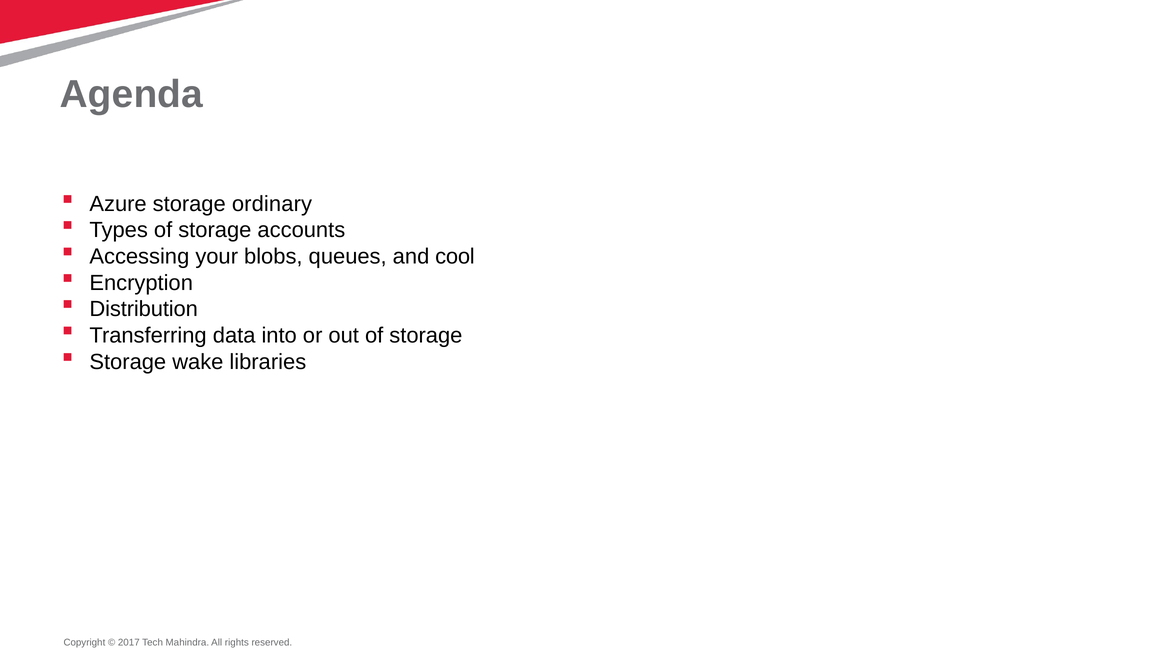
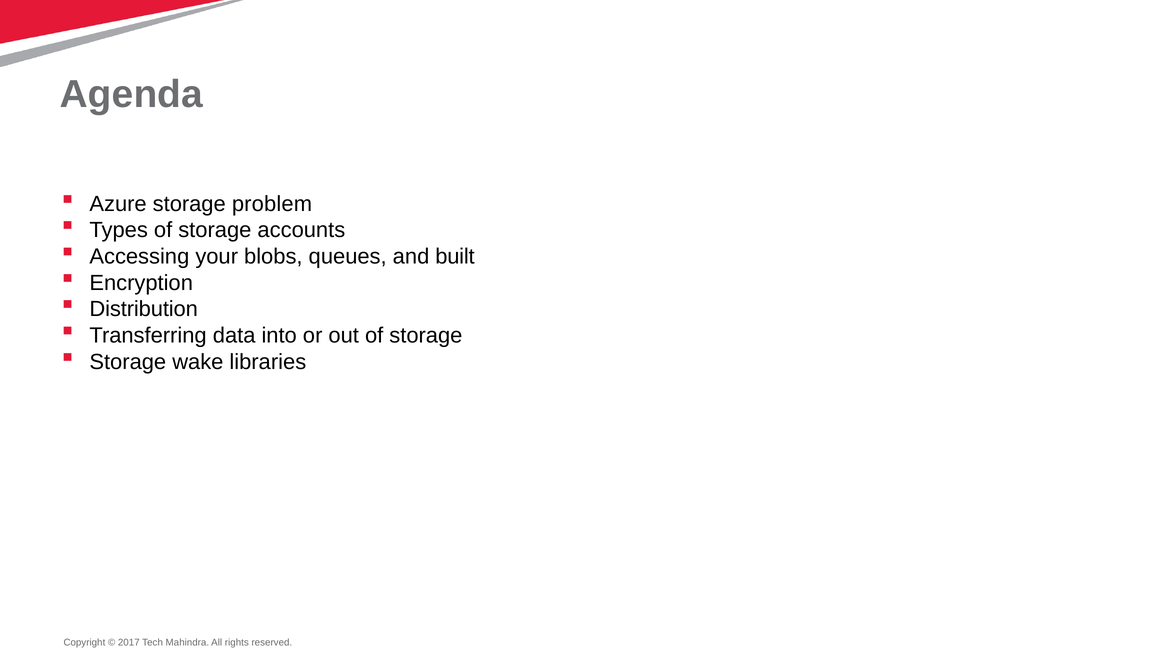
ordinary: ordinary -> problem (272, 204)
cool: cool -> built (455, 257)
